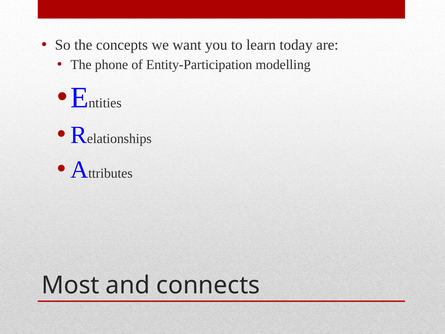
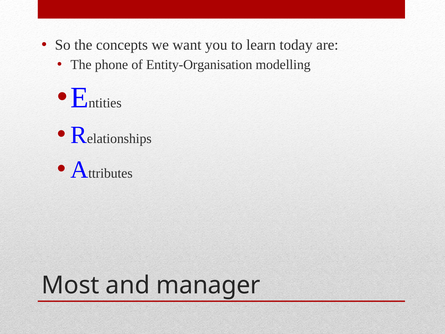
Entity-Participation: Entity-Participation -> Entity-Organisation (199, 65)
connects: connects -> manager (208, 285)
